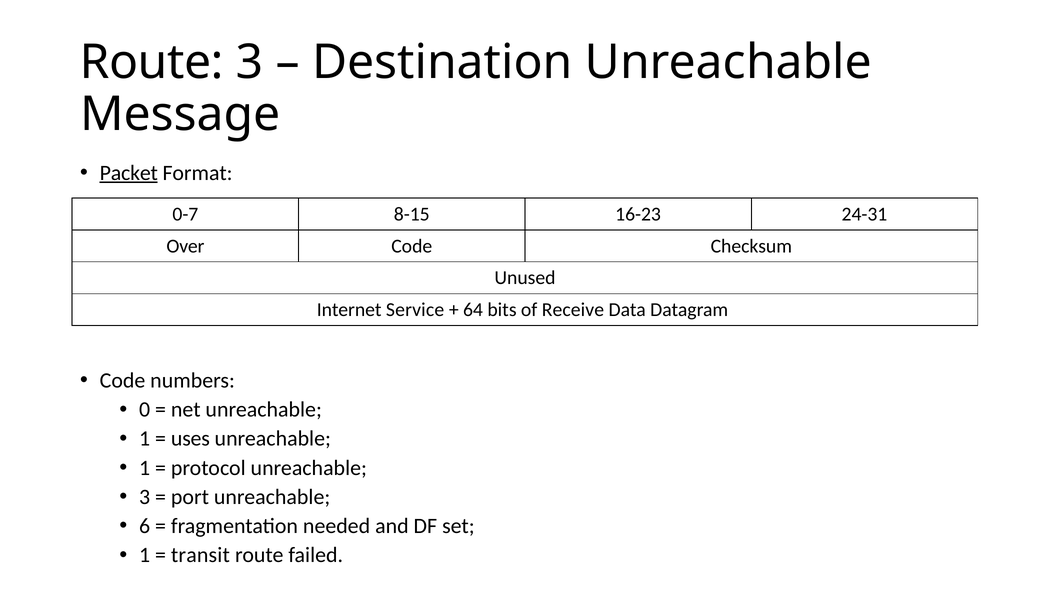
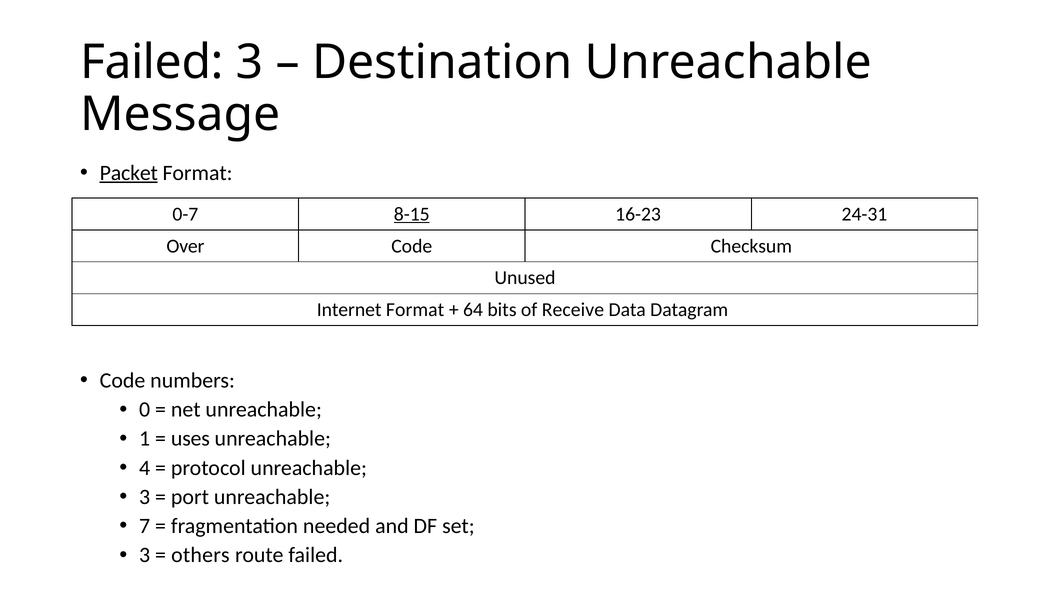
Route: Route -> Failed (152, 62)
8-15 underline: none -> present (412, 214)
Internet Service: Service -> Format (415, 310)
1: 1 -> 4 (145, 468)
6: 6 -> 7 (145, 526)
1: 1 -> 3 (145, 555)
transit: transit -> others (200, 555)
